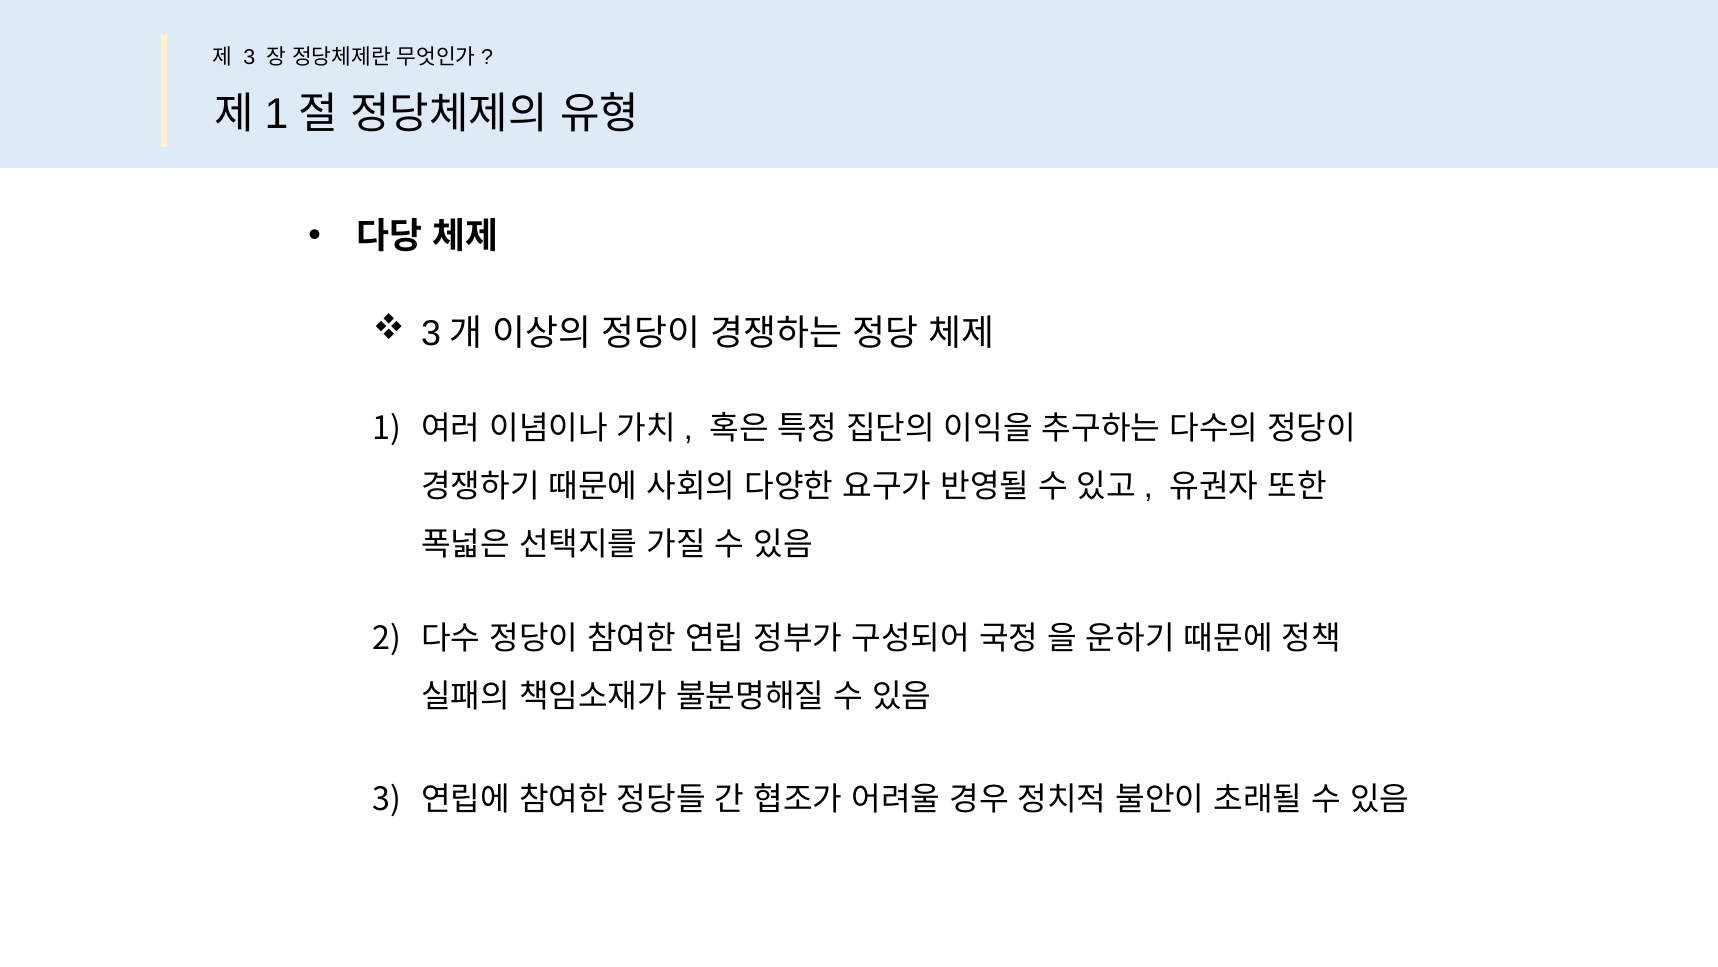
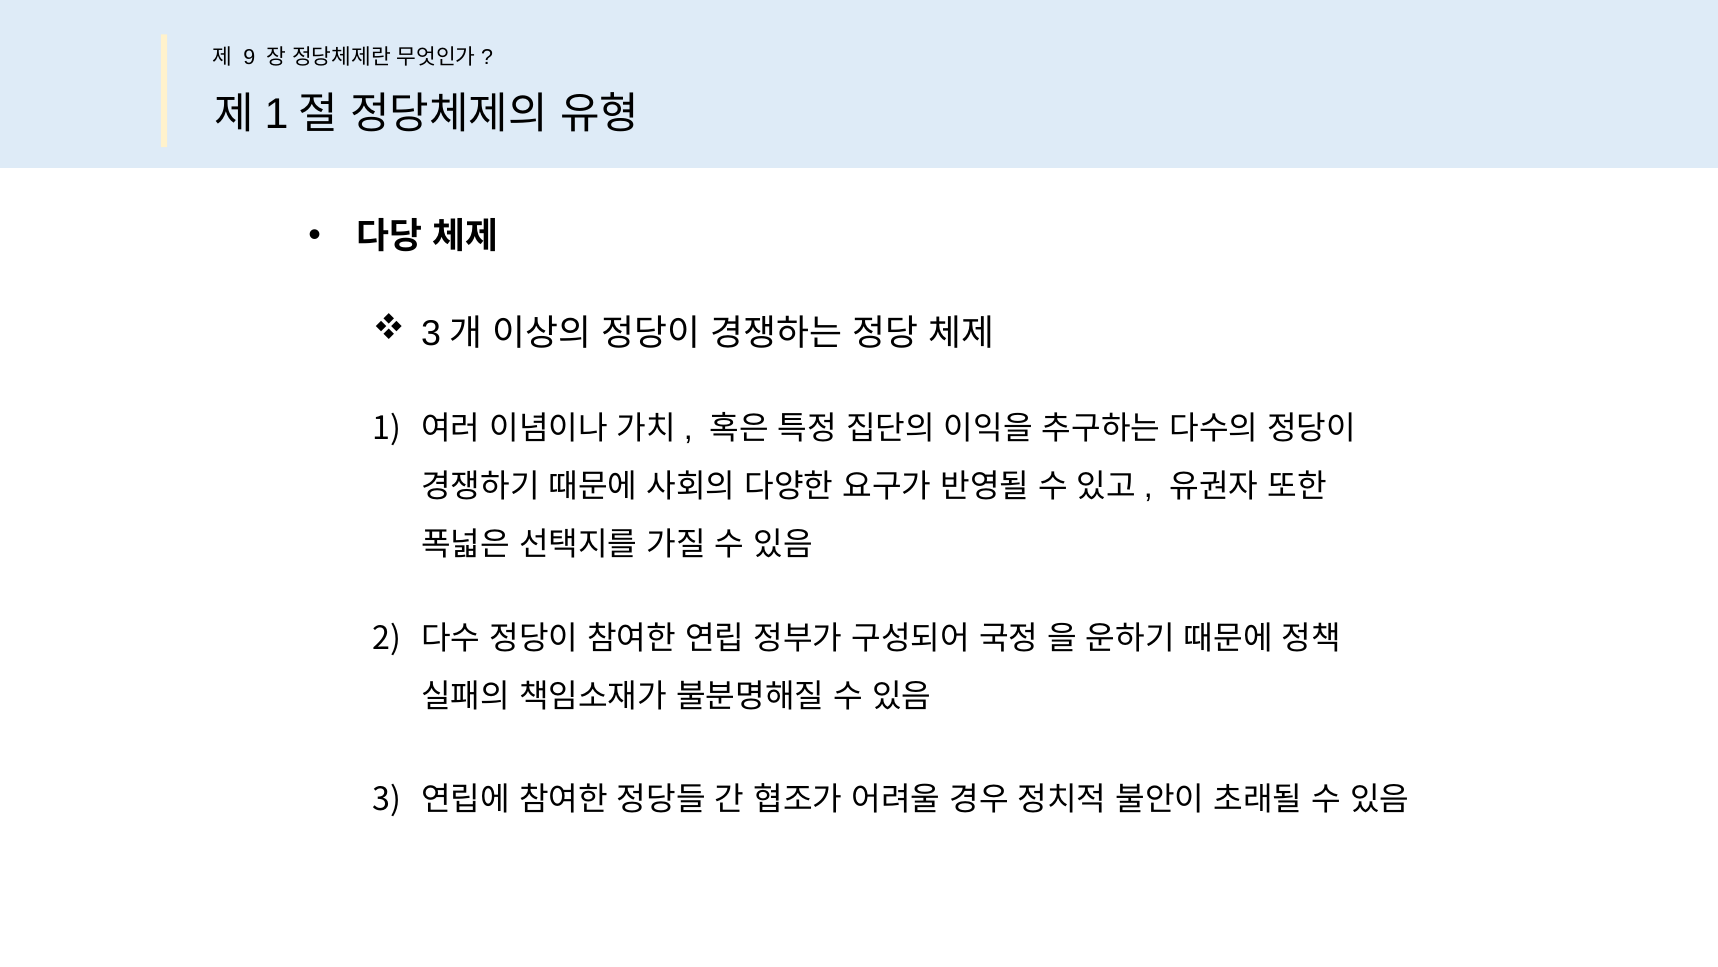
3: 3 -> 9 (249, 58)
